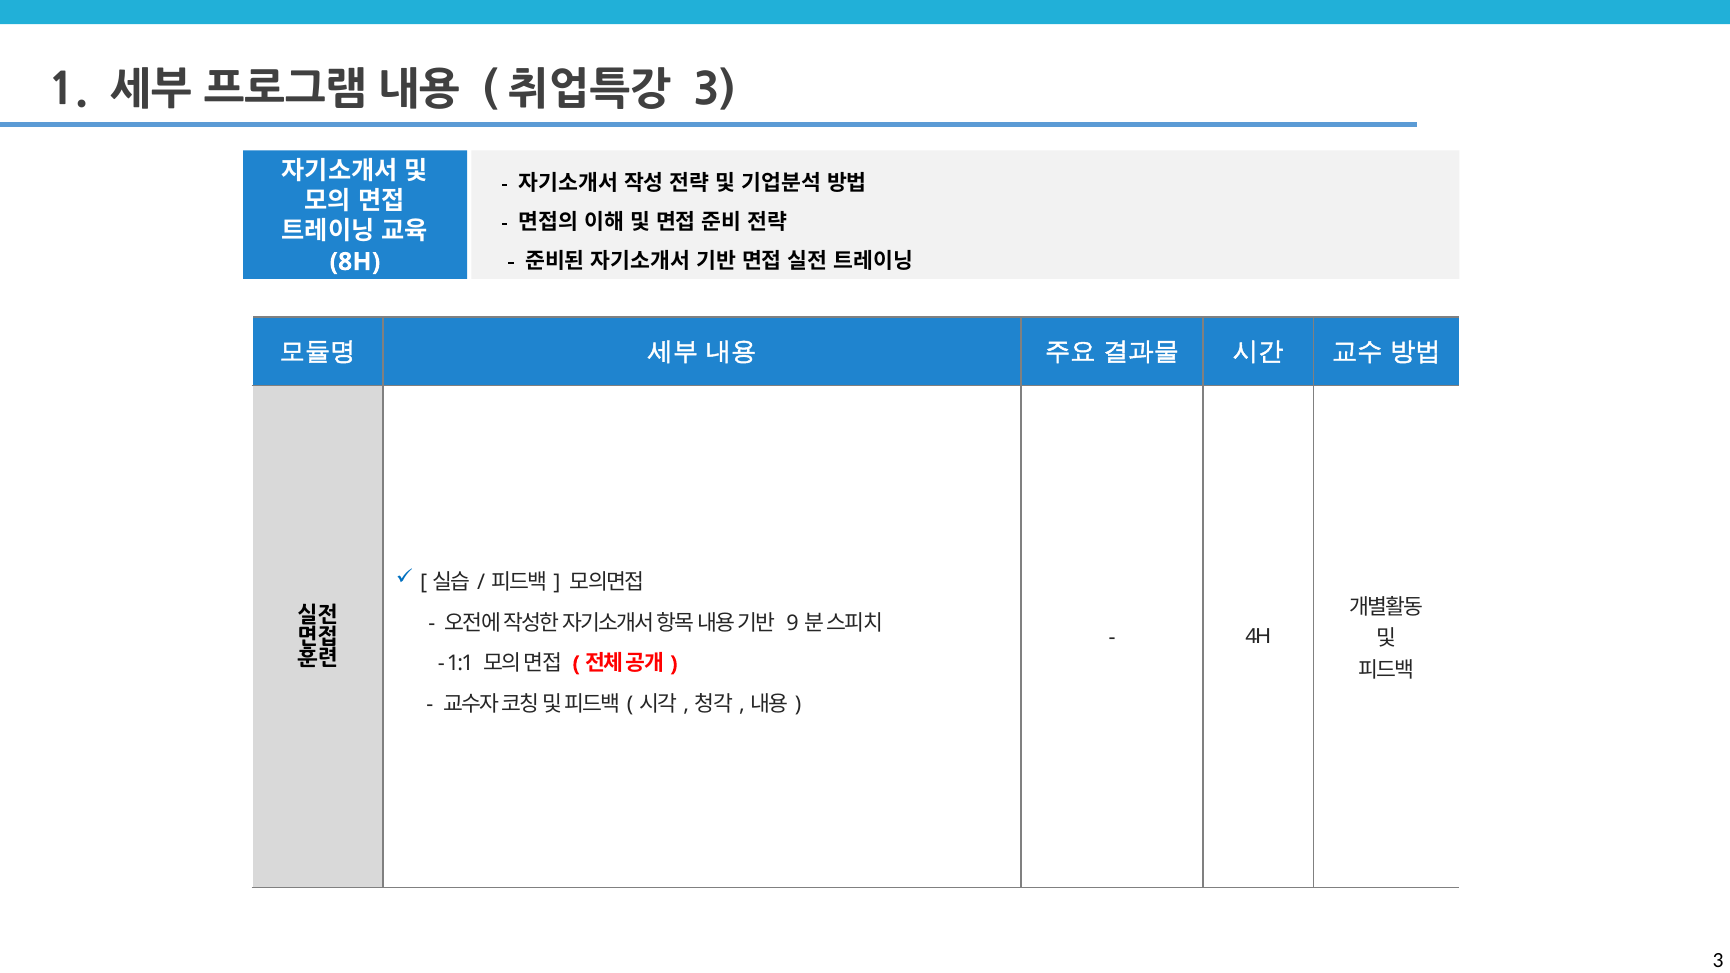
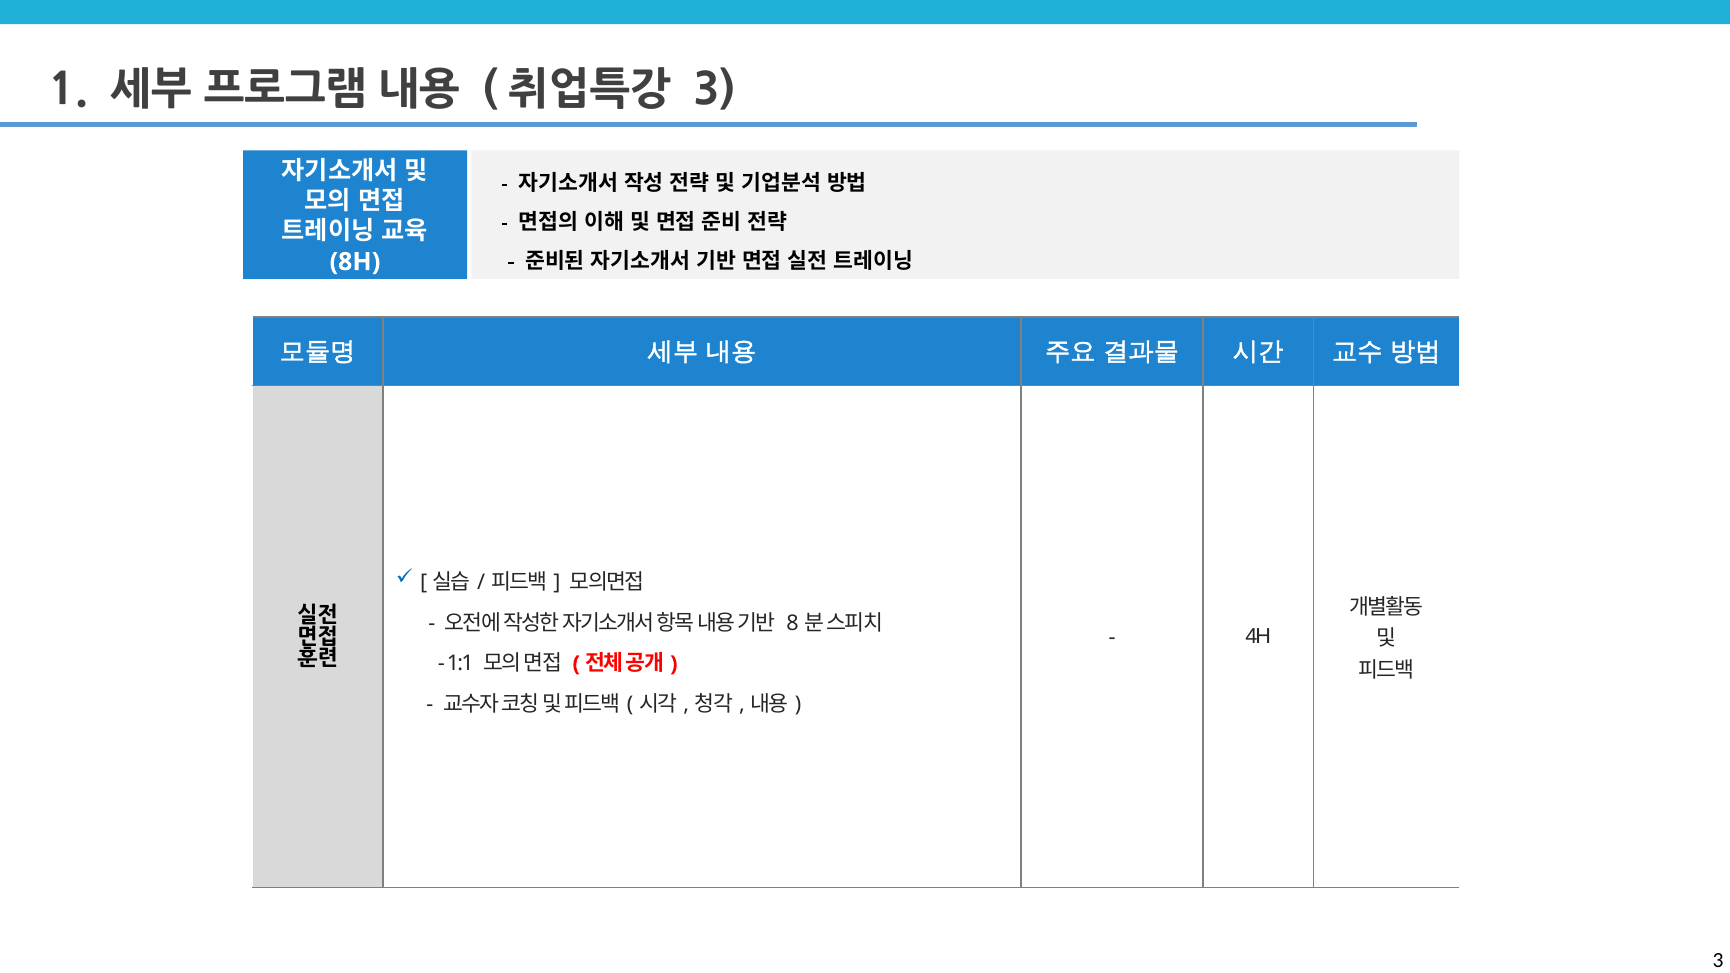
9: 9 -> 8 (793, 623)
